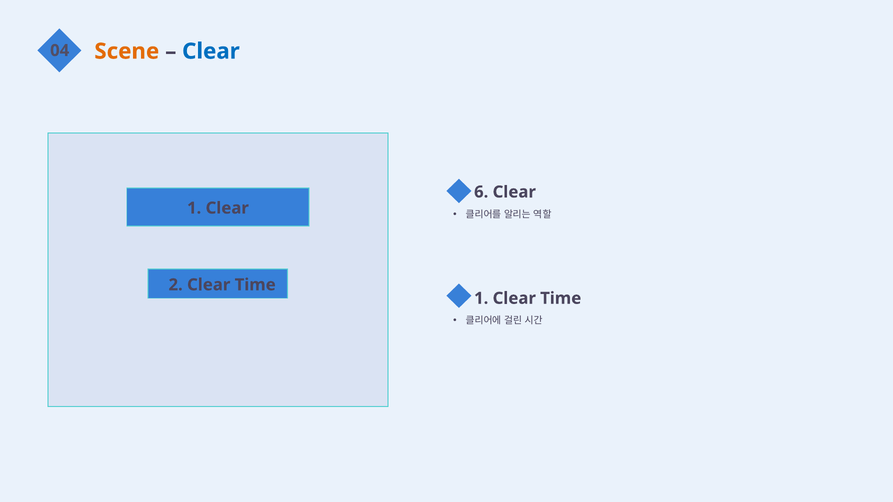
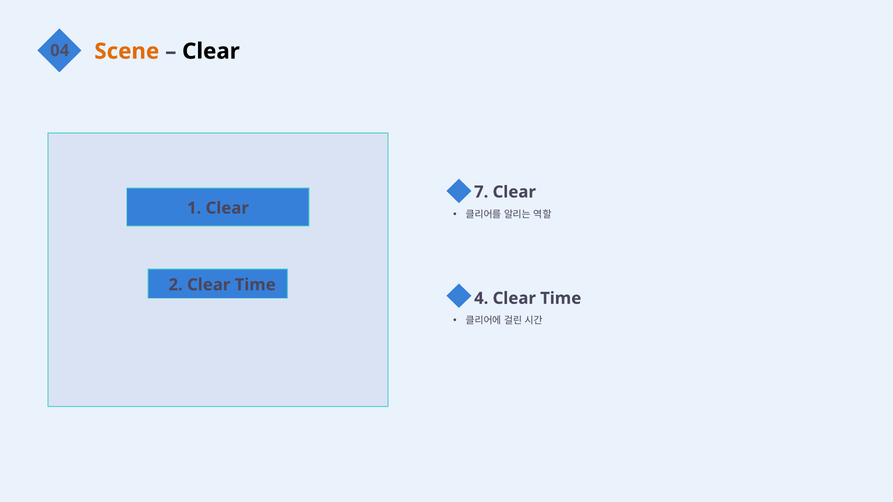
Clear colour: blue -> black (211, 51)
6: 6 -> 7 (481, 192)
1: 1 -> 4 (481, 298)
